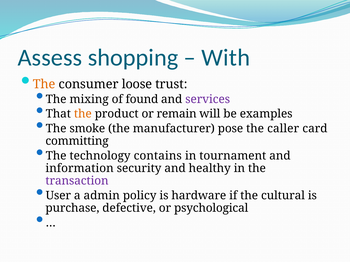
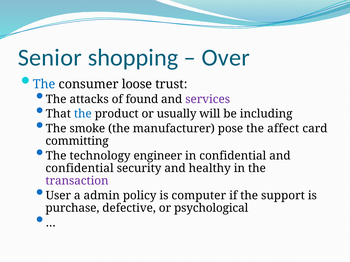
Assess: Assess -> Senior (50, 58)
With: With -> Over (226, 58)
The colour: orange -> blue (44, 84)
mixing: mixing -> attacks (89, 99)
the colour: orange -> blue (83, 114)
remain: remain -> usually (177, 114)
examples: examples -> including (266, 114)
caller: caller -> affect (283, 129)
contains: contains -> engineer (158, 156)
in tournament: tournament -> confidential (233, 156)
information: information -> confidential (80, 169)
hardware: hardware -> computer (199, 196)
cultural: cultural -> support (283, 196)
